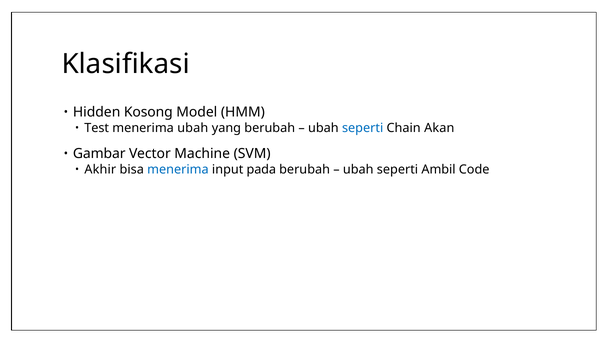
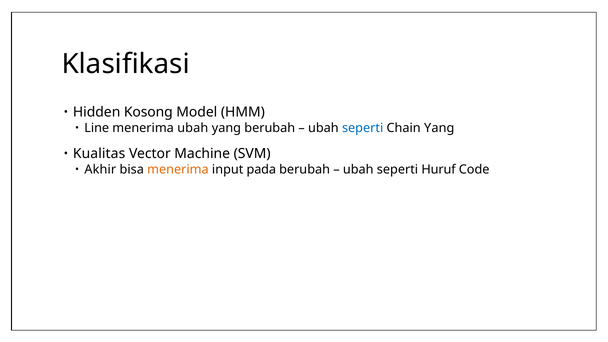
Test: Test -> Line (97, 128)
Chain Akan: Akan -> Yang (439, 128)
Gambar: Gambar -> Kualitas (99, 154)
menerima colour: blue -> orange (178, 169)
Ambil: Ambil -> Huruf (439, 169)
